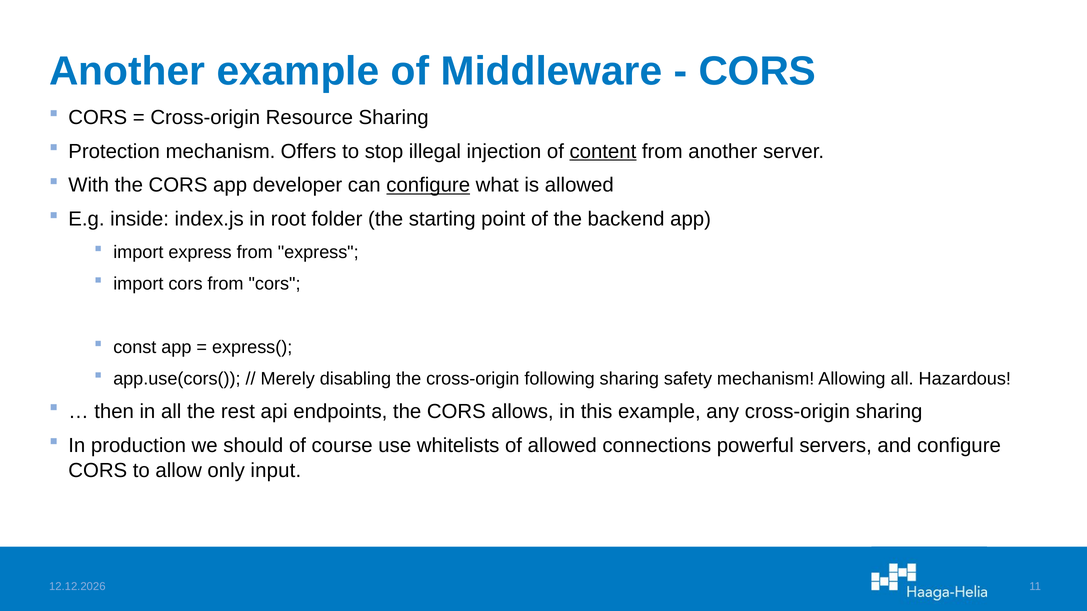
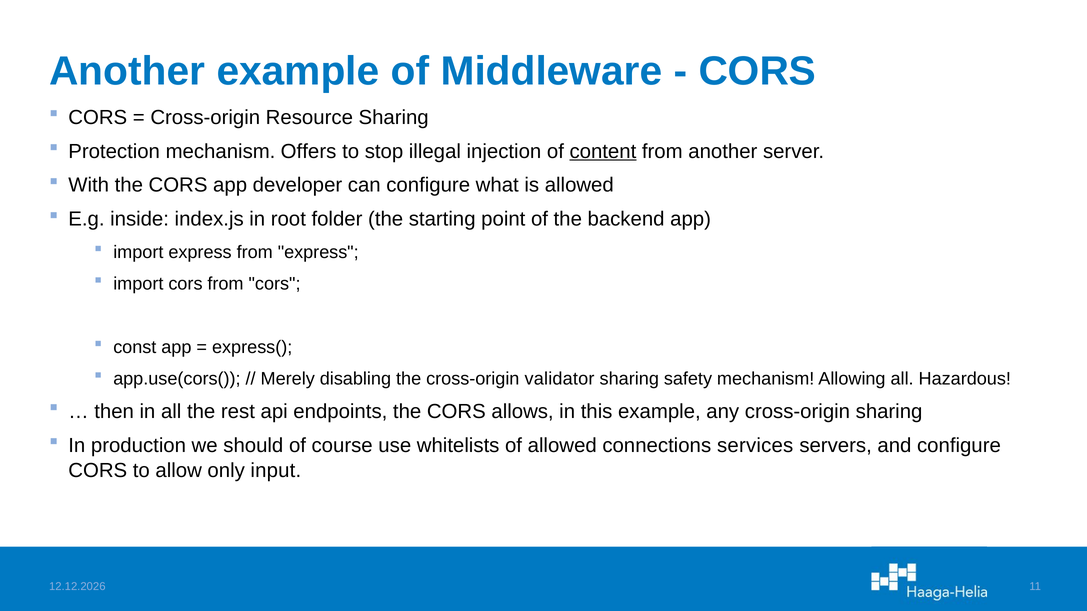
configure underline: present -> none (428, 185)
following: following -> validator (559, 379)
powerful: powerful -> services (755, 446)
